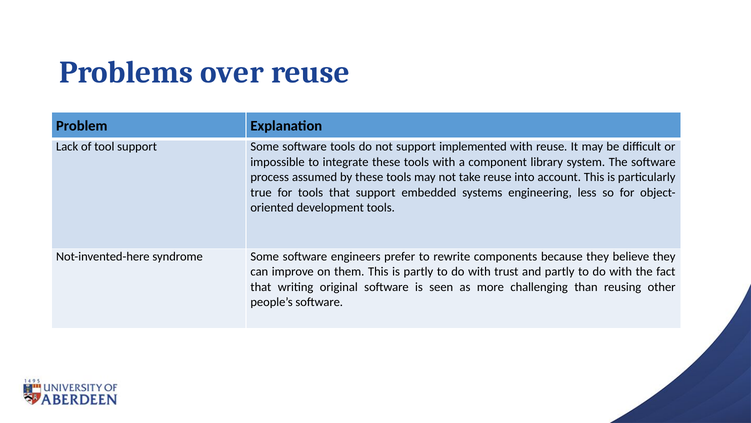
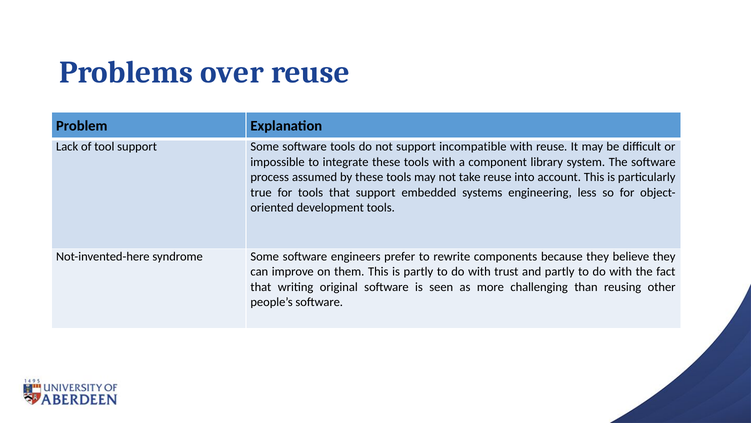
implemented: implemented -> incompatible (473, 147)
